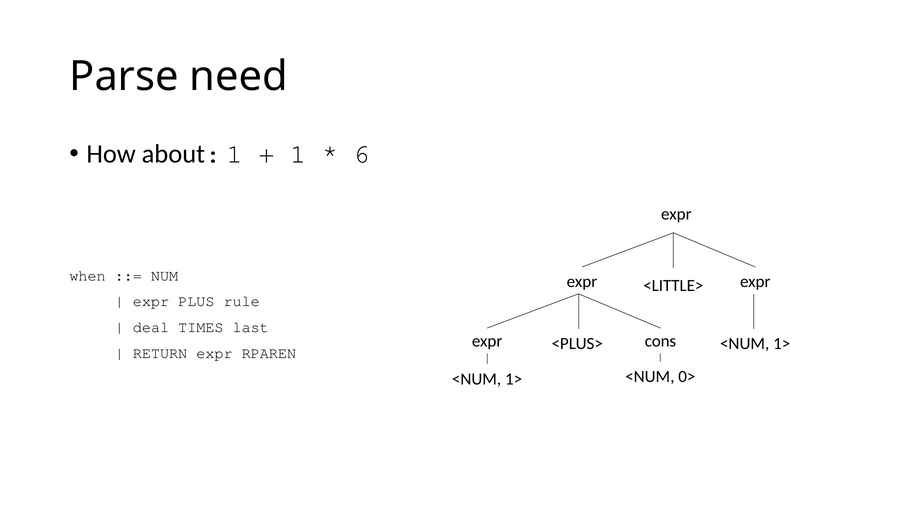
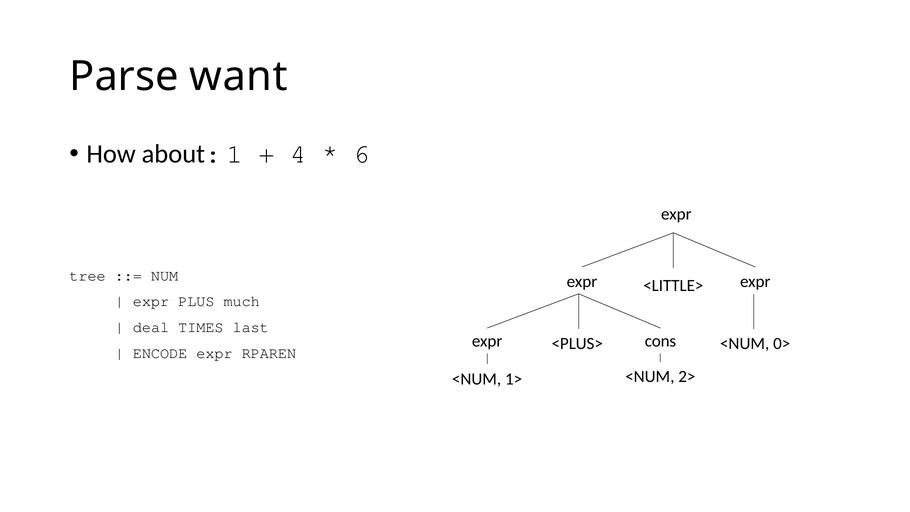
need: need -> want (239, 76)
1: 1 -> 4 (298, 154)
when: when -> tree (88, 275)
rule: rule -> much (242, 301)
1>: 1> -> 0> (782, 343)
RETURN: RETURN -> ENCODE (160, 353)
0>: 0> -> 2> (687, 377)
